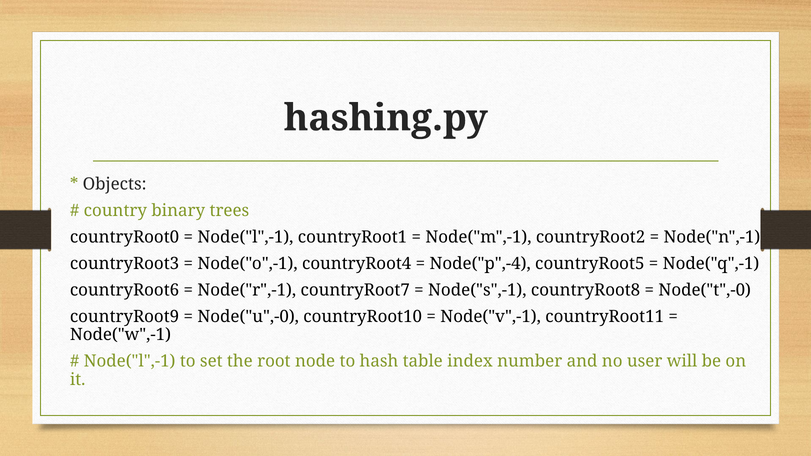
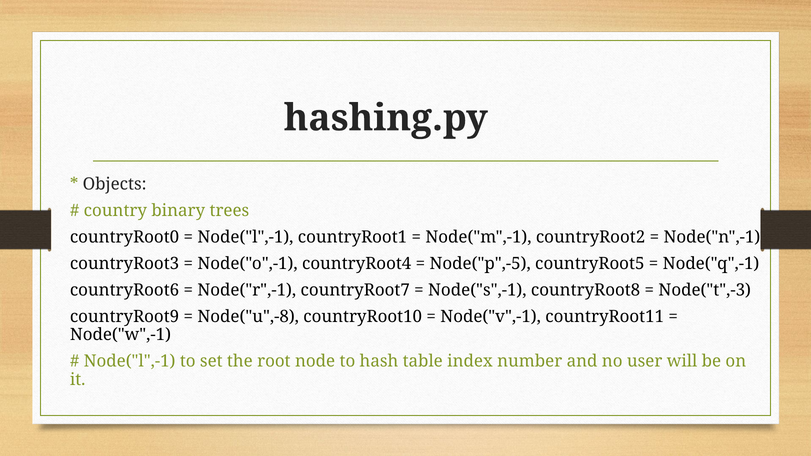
Node("p",-4: Node("p",-4 -> Node("p",-5 (480, 264)
Node("t",-0: Node("t",-0 -> Node("t",-3 (705, 290)
Node("u",-0: Node("u",-0 -> Node("u",-8 (248, 317)
